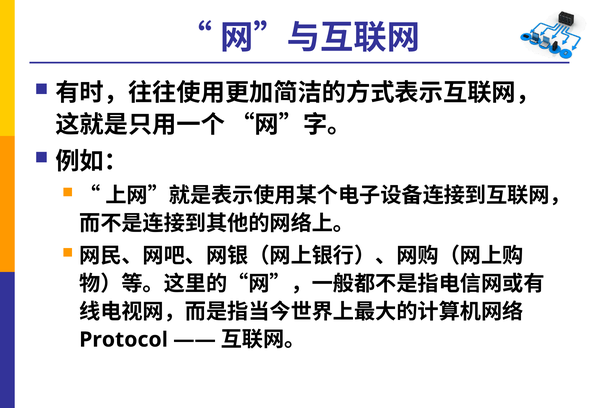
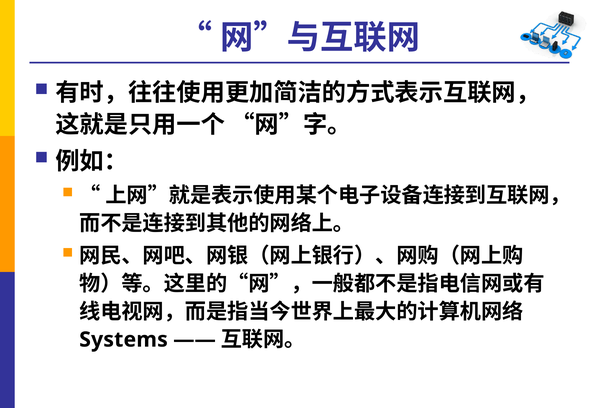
Protocol: Protocol -> Systems (123, 340)
